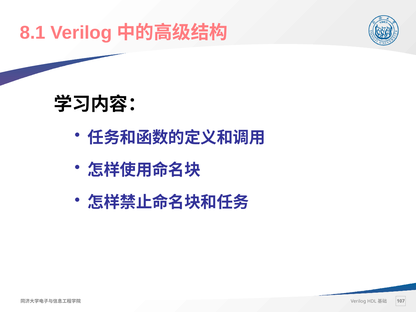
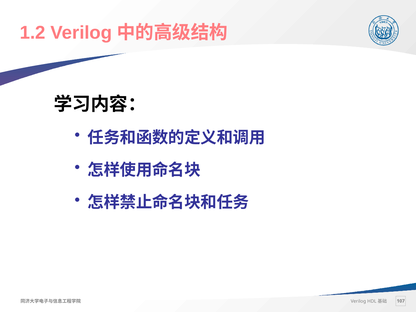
8.1: 8.1 -> 1.2 (33, 33)
